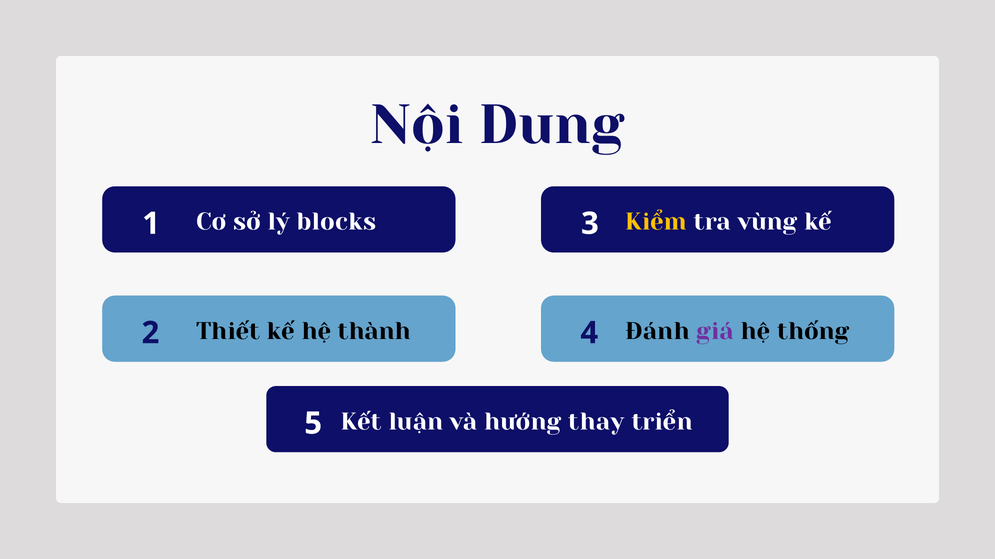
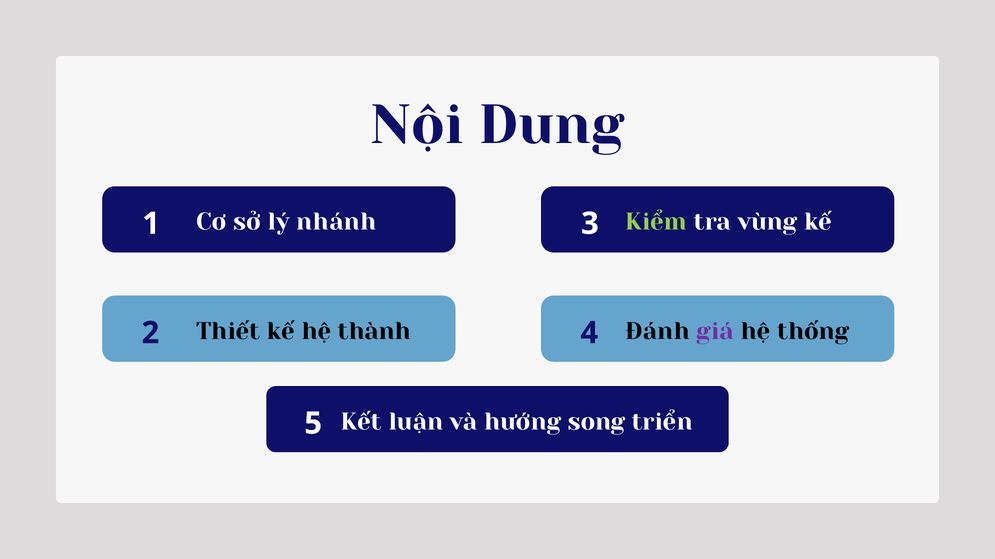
blocks: blocks -> nhánh (336, 222)
Kiểm colour: yellow -> light green (656, 222)
thay: thay -> song (597, 422)
